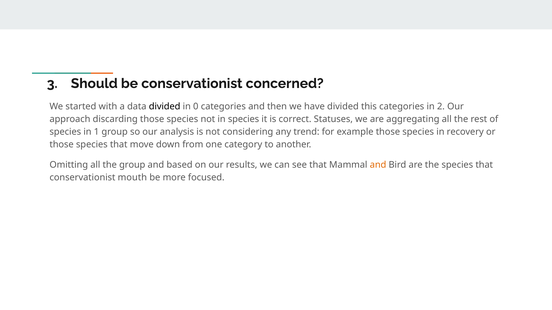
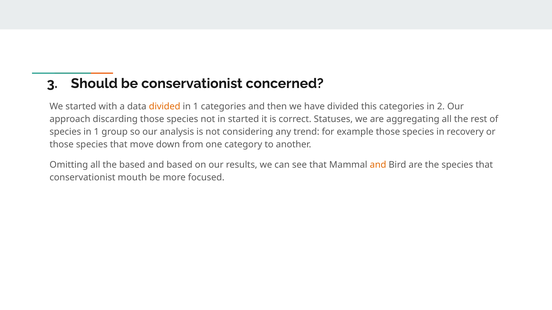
divided colour: black -> orange (165, 107)
0: 0 -> 1 (196, 107)
in species: species -> started (243, 119)
the group: group -> based (132, 165)
